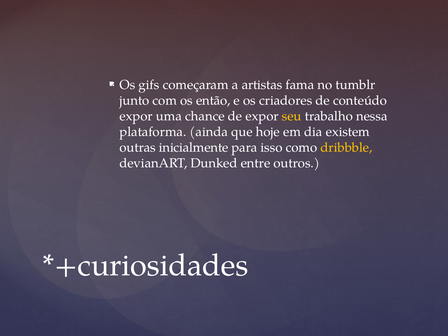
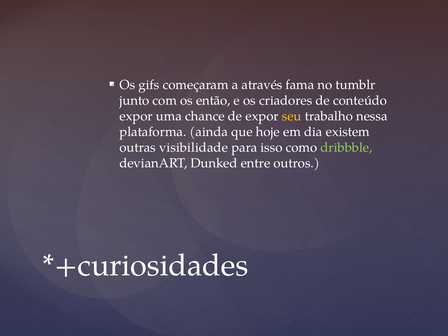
artistas: artistas -> através (262, 85)
inicialmente: inicialmente -> visibilidade (194, 148)
dribbble colour: yellow -> light green (347, 148)
